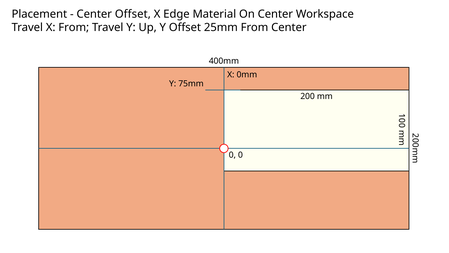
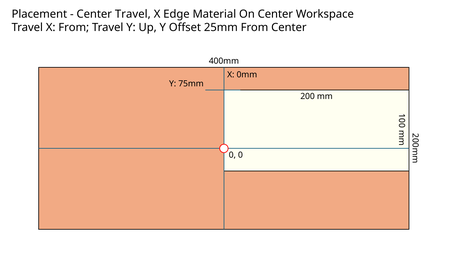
Center Offset: Offset -> Travel (133, 14)
